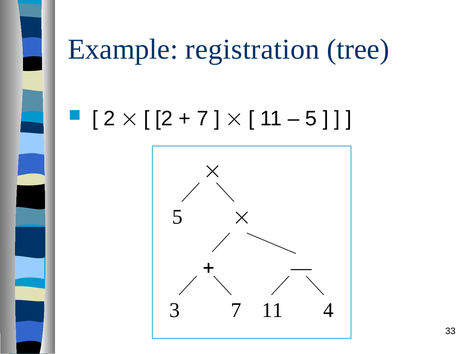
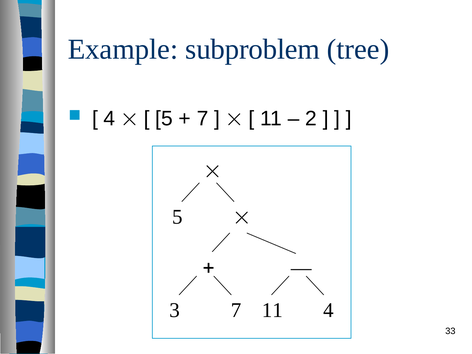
registration: registration -> subproblem (253, 49)
2: 2 -> 4 (109, 119)
2: 2 -> 5 (164, 119)
5: 5 -> 2 (311, 119)
